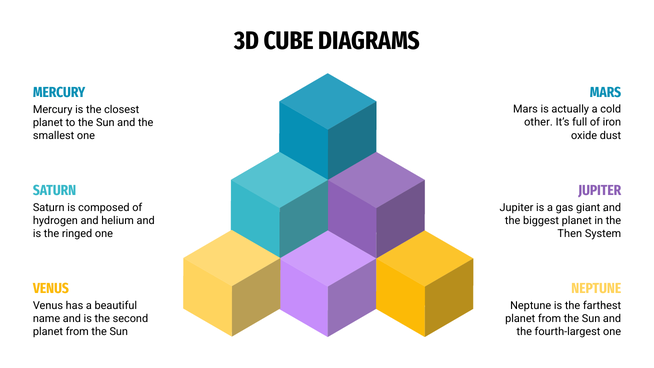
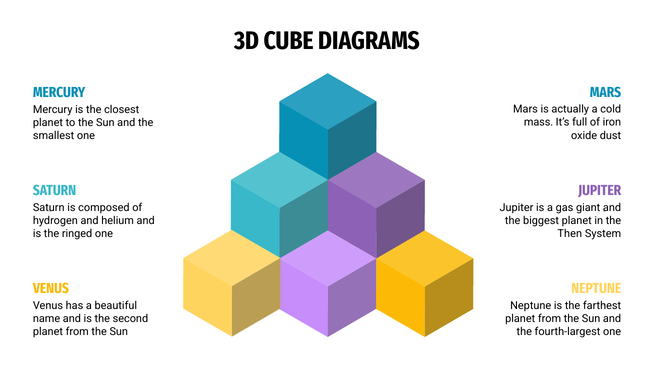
other: other -> mass (539, 122)
